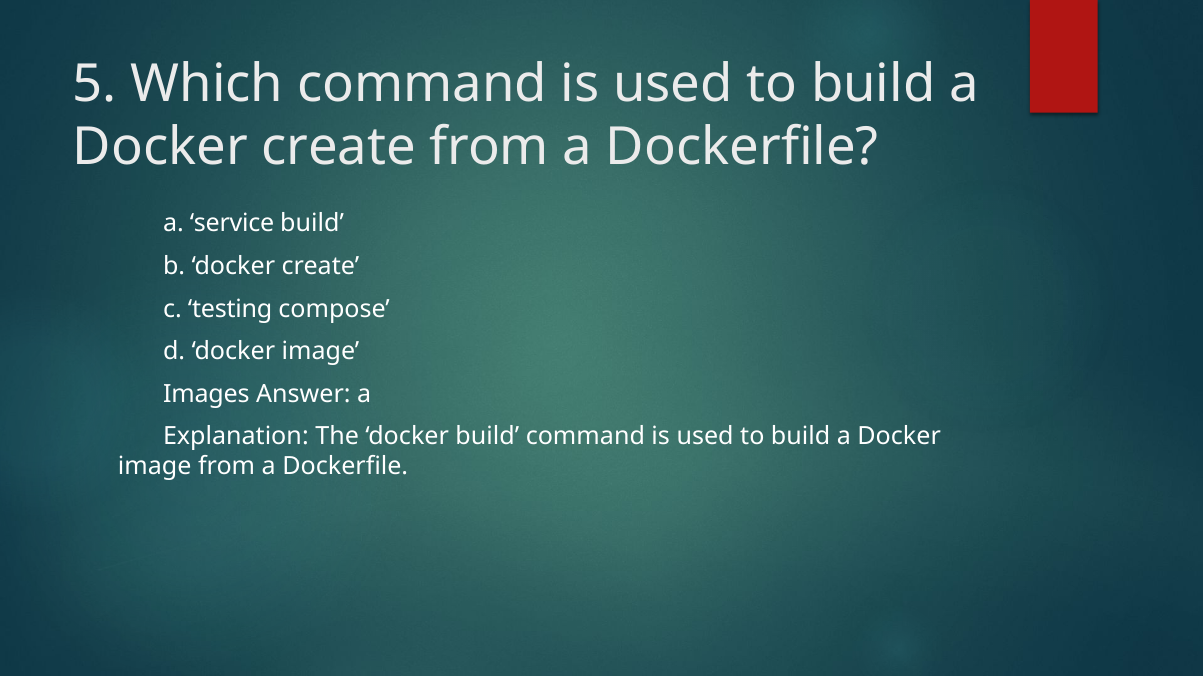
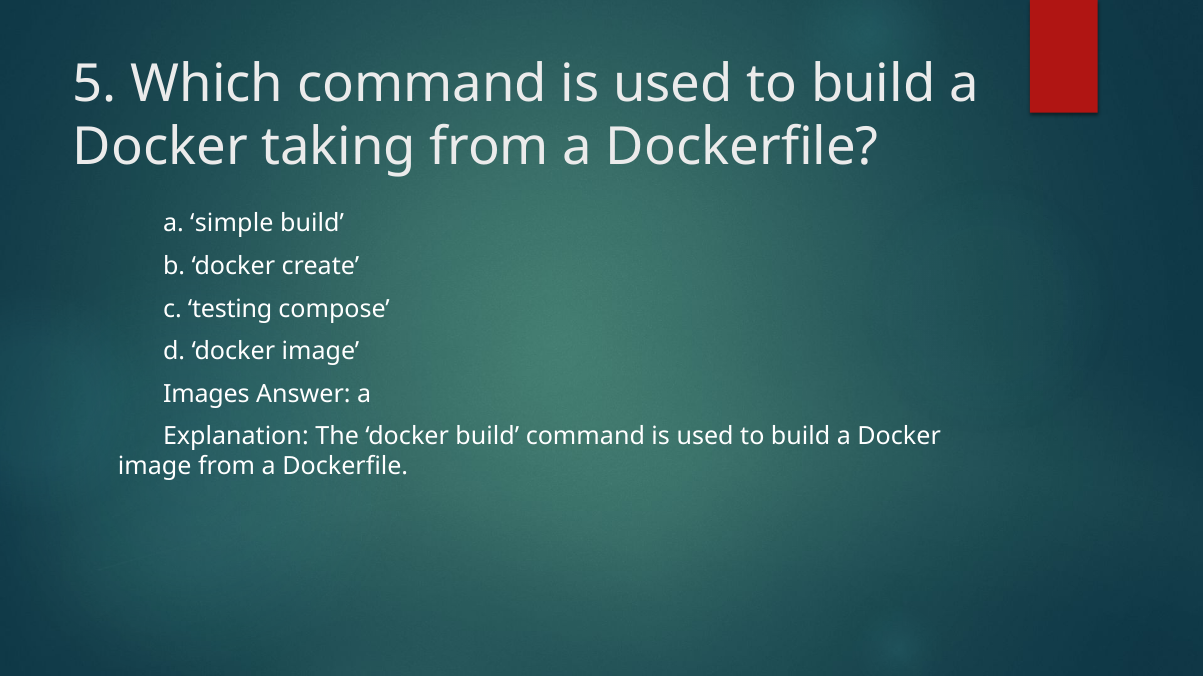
create: create -> taking (339, 148)
service: service -> simple (232, 224)
